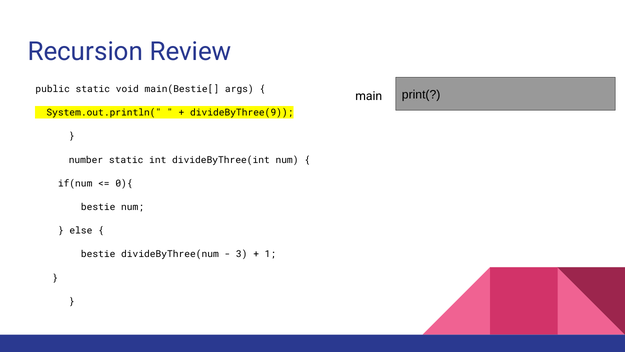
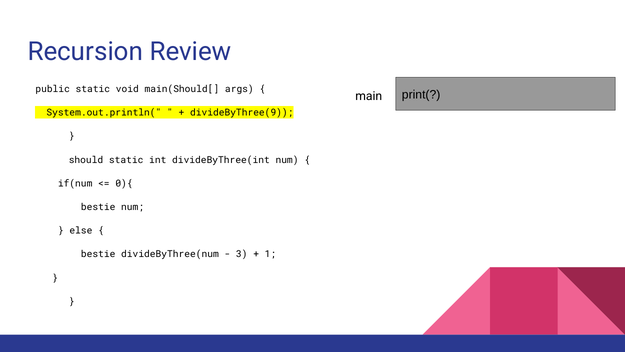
main(Bestie[: main(Bestie[ -> main(Should[ (182, 89)
number: number -> should (86, 160)
